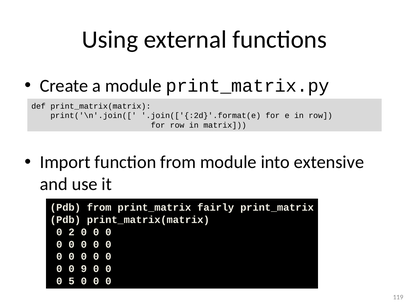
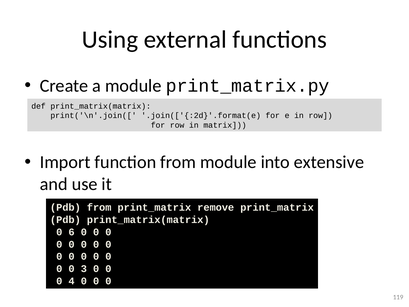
fairly: fairly -> remove (216, 207)
2: 2 -> 6 (72, 232)
9: 9 -> 3 (84, 269)
5: 5 -> 4 (72, 281)
